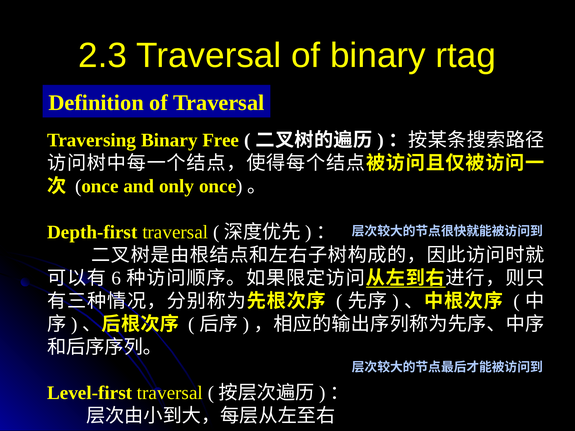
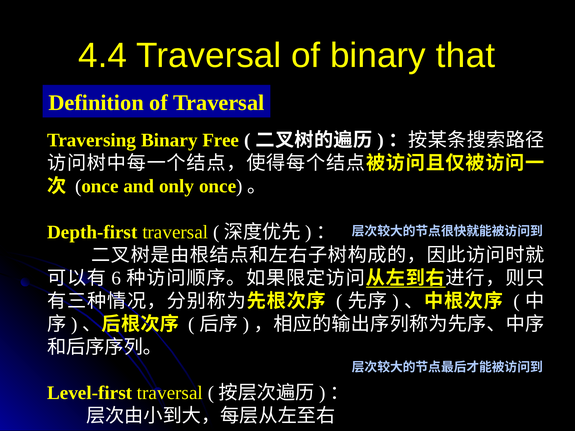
2.3: 2.3 -> 4.4 (103, 56)
rtag: rtag -> that (466, 56)
